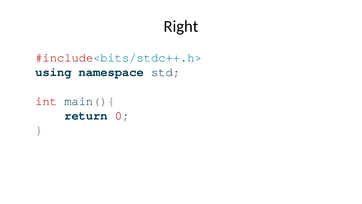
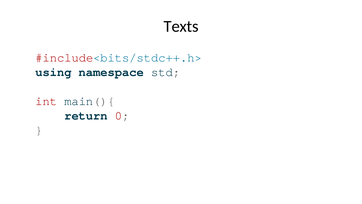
Right: Right -> Texts (181, 26)
